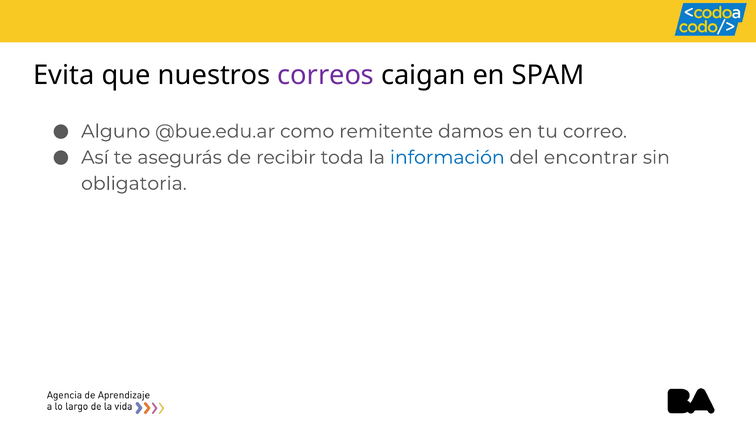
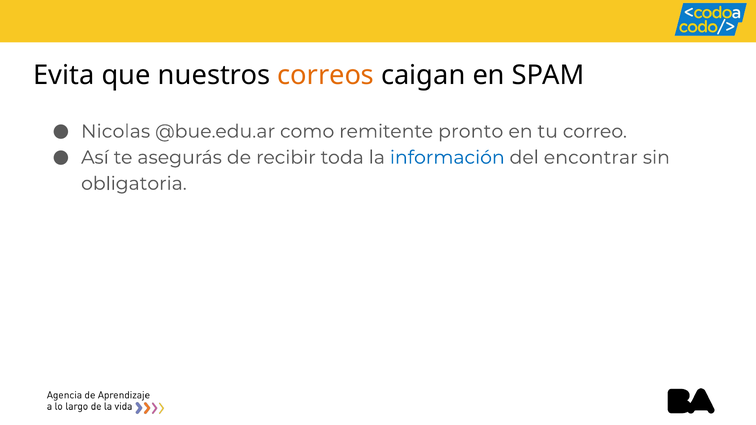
correos colour: purple -> orange (326, 75)
Alguno: Alguno -> Nicolas (116, 132)
damos: damos -> pronto (471, 132)
